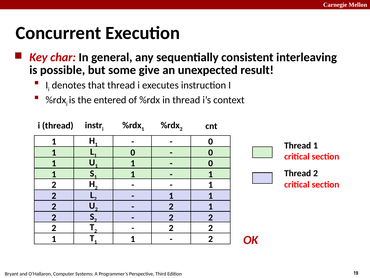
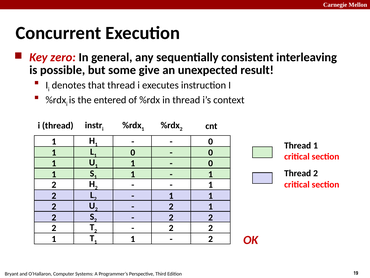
char: char -> zero (63, 57)
